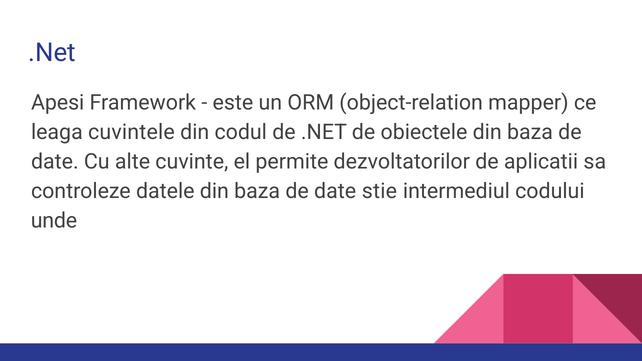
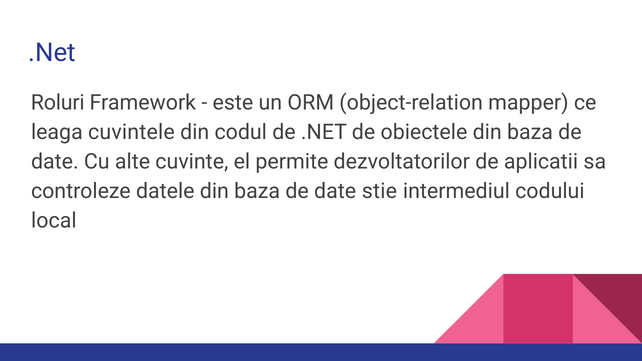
Apesi: Apesi -> Roluri (58, 103)
unde: unde -> local (54, 221)
